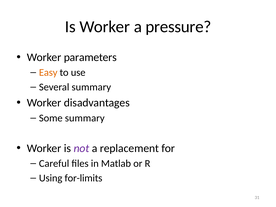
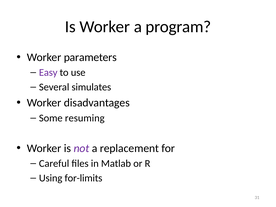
pressure: pressure -> program (178, 27)
Easy colour: orange -> purple (48, 73)
Several summary: summary -> simulates (91, 87)
Some summary: summary -> resuming (85, 118)
